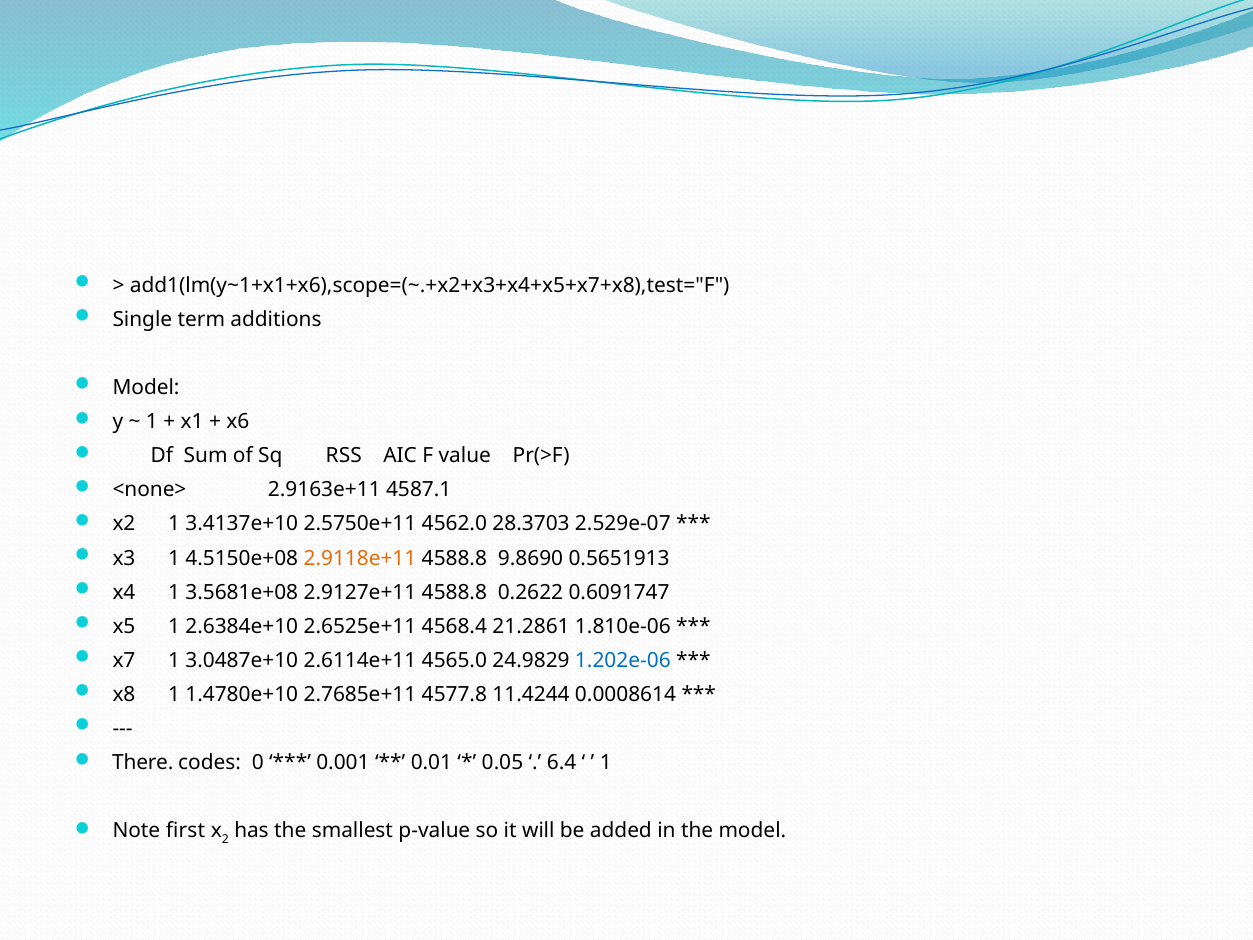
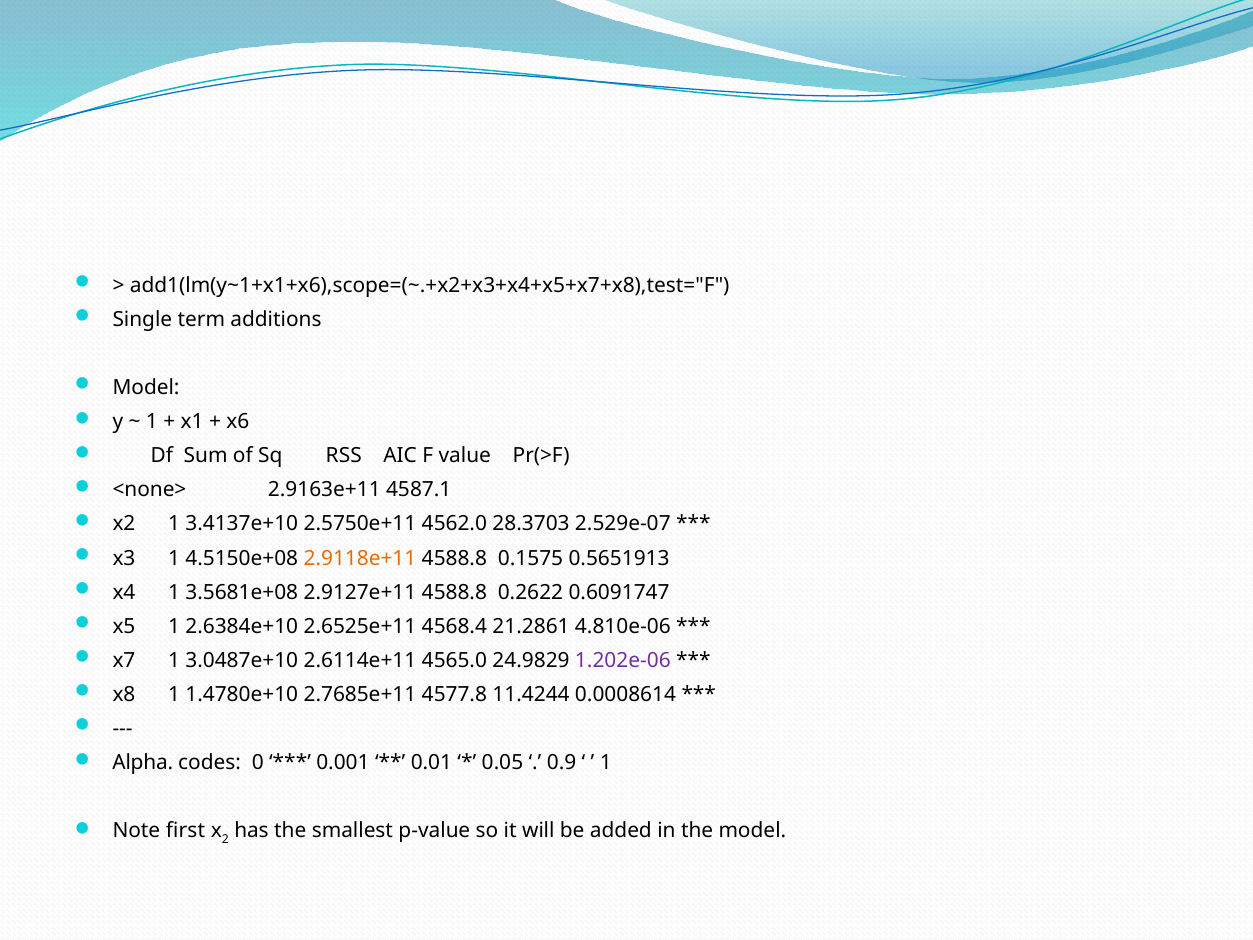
9.8690: 9.8690 -> 0.1575 (530, 558)
1.810e-06: 1.810e-06 -> 4.810e-06 (623, 626)
1.202e-06 colour: blue -> purple (623, 660)
There: There -> Alpha (143, 763)
6.4: 6.4 -> 0.9 (562, 763)
